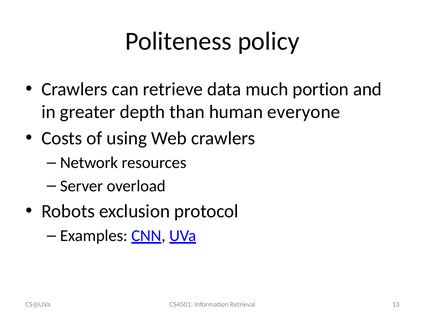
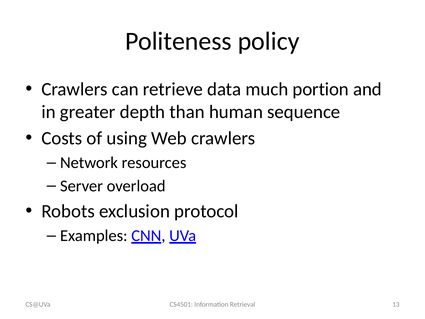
everyone: everyone -> sequence (304, 112)
